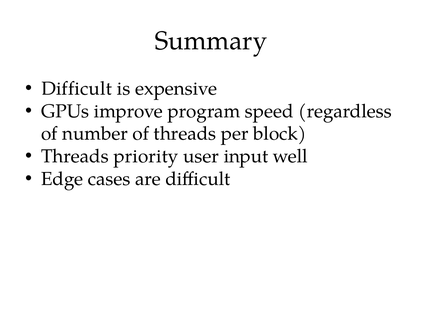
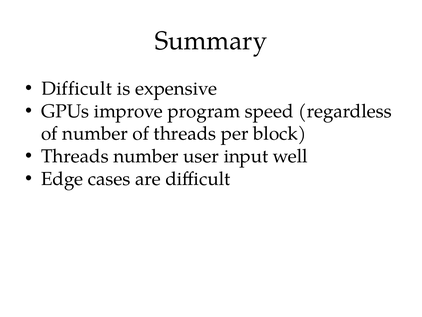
Threads priority: priority -> number (146, 156)
